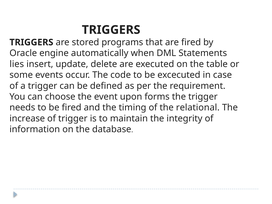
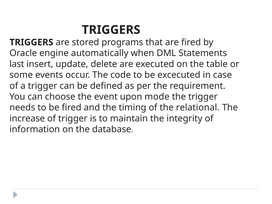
lies: lies -> last (17, 64)
forms: forms -> mode (157, 97)
